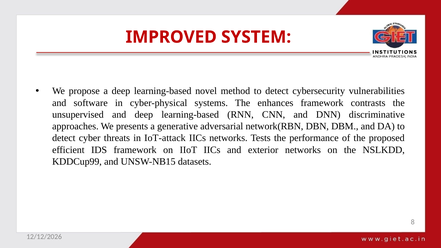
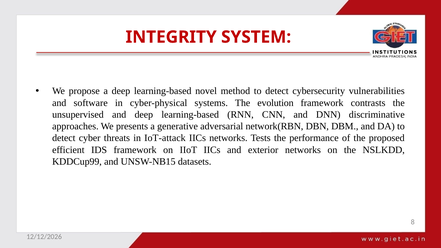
IMPROVED: IMPROVED -> INTEGRITY (171, 37)
enhances: enhances -> evolution (275, 103)
